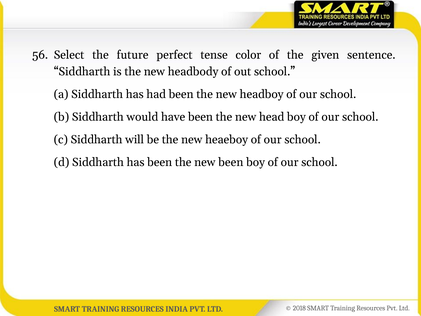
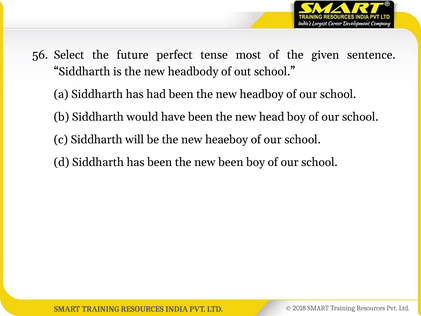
color: color -> most (248, 55)
